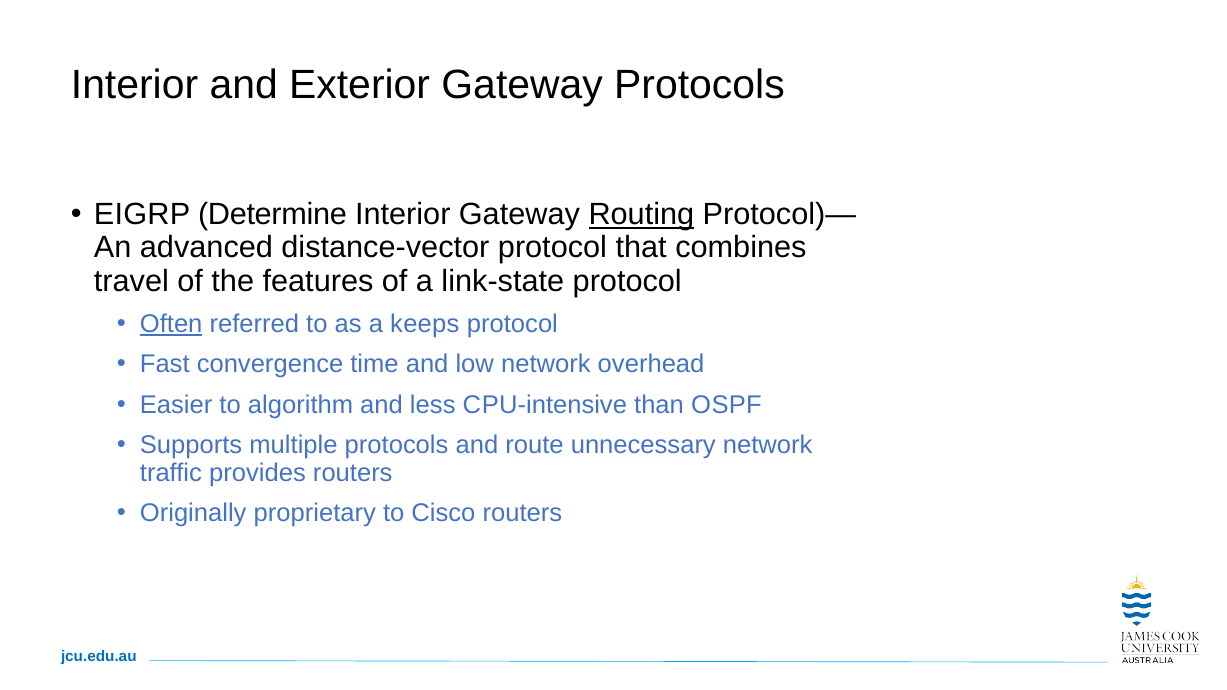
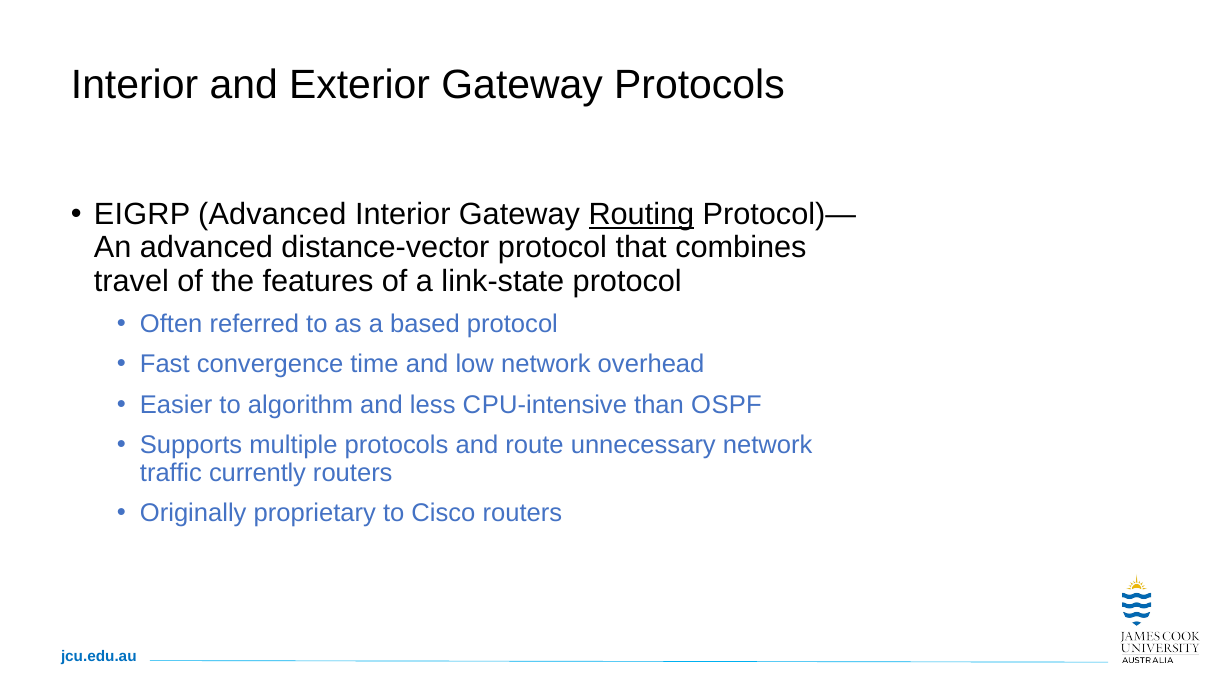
P Determine: Determine -> Advanced (272, 215)
Often underline: present -> none (171, 324)
keeps: keeps -> based (425, 324)
provides: provides -> currently (258, 473)
